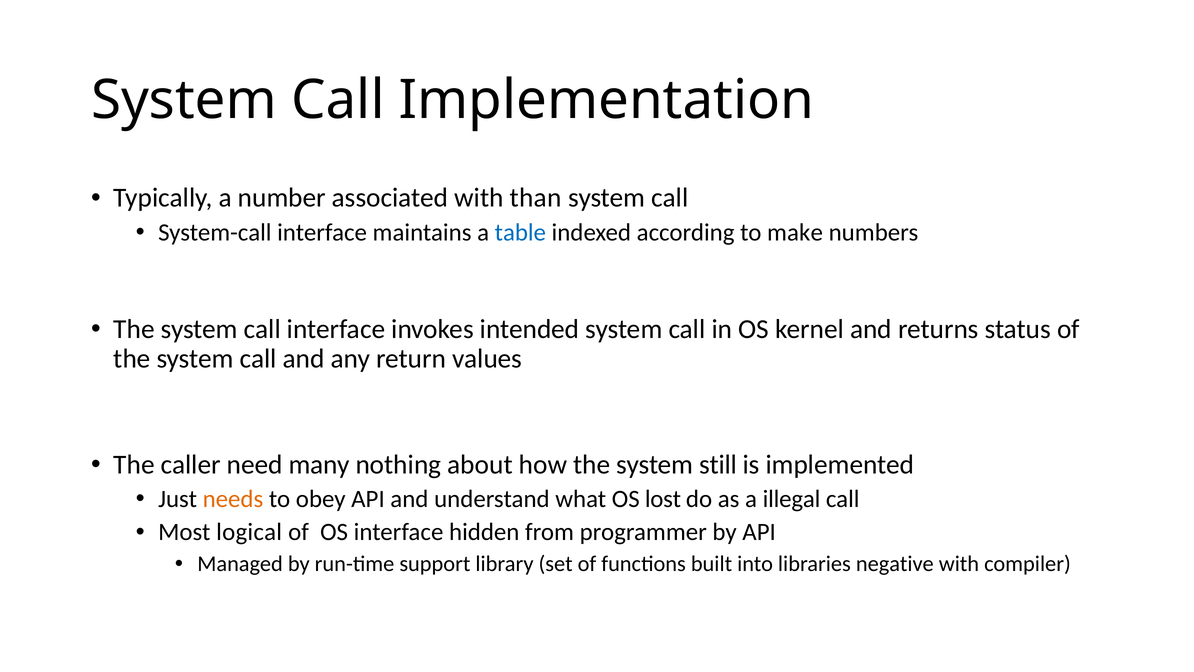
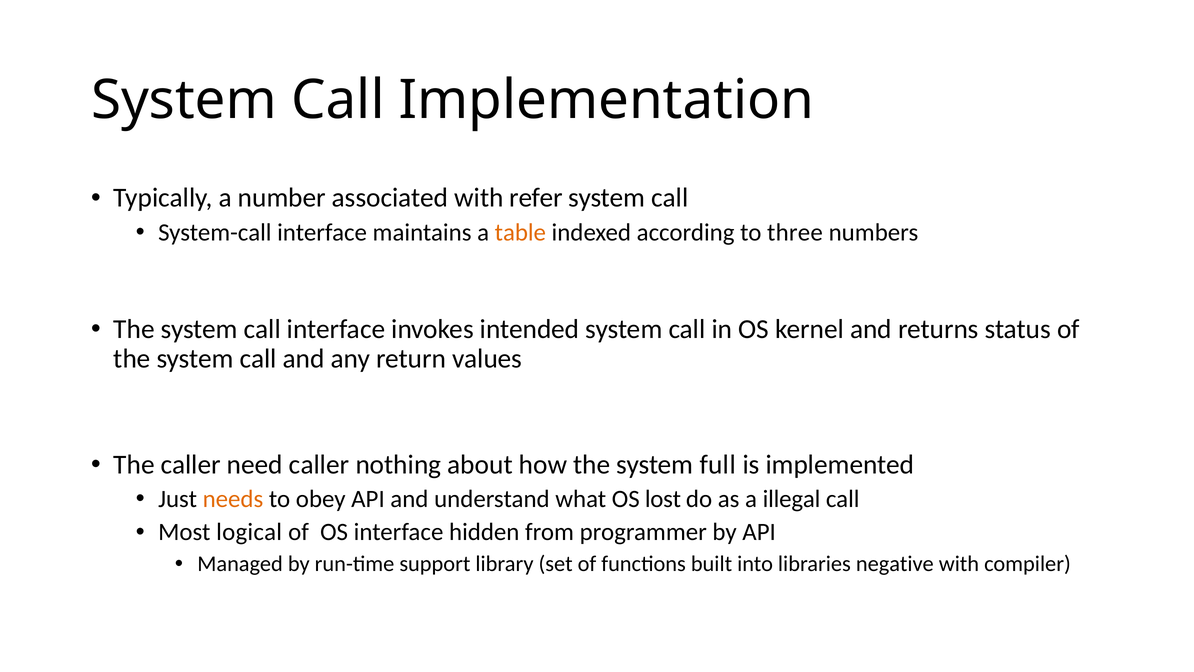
than: than -> refer (536, 198)
table colour: blue -> orange (520, 232)
make: make -> three (795, 232)
need many: many -> caller (319, 464)
still: still -> full (718, 464)
